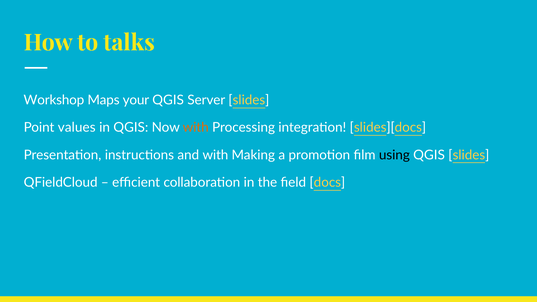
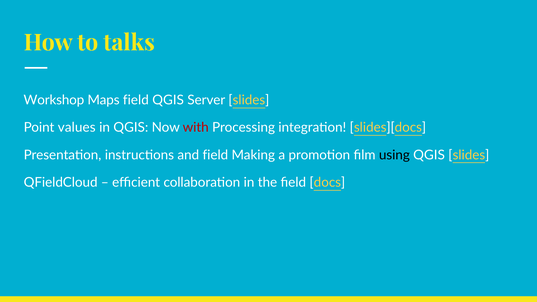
Maps your: your -> field (136, 100)
with colour: orange -> red (196, 127)
and with: with -> field (215, 155)
